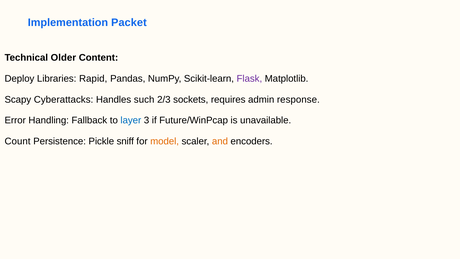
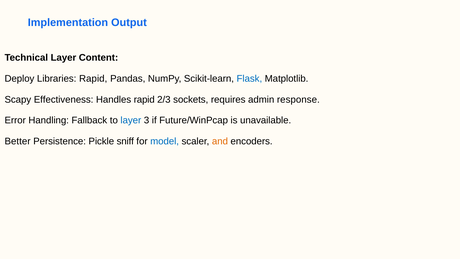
Packet: Packet -> Output (129, 23)
Technical Older: Older -> Layer (63, 58)
Flask colour: purple -> blue (249, 79)
Cyberattacks: Cyberattacks -> Effectiveness (64, 99)
Handles such: such -> rapid (144, 99)
Count: Count -> Better (18, 141)
model colour: orange -> blue (165, 141)
